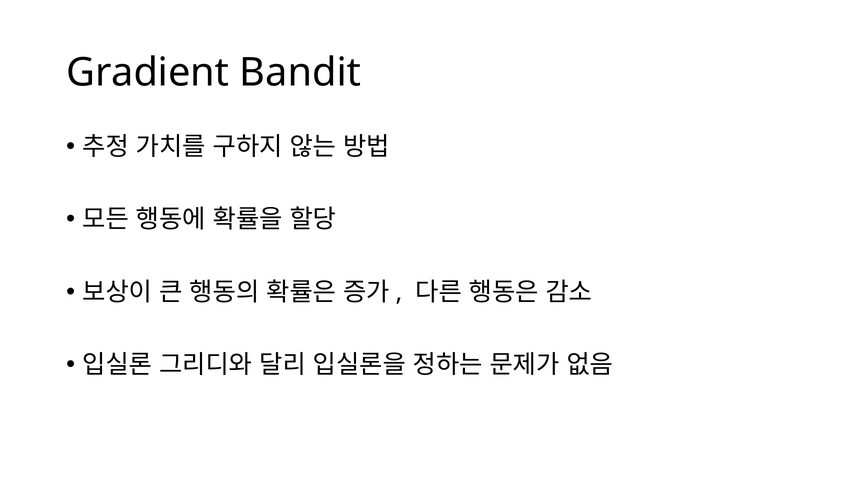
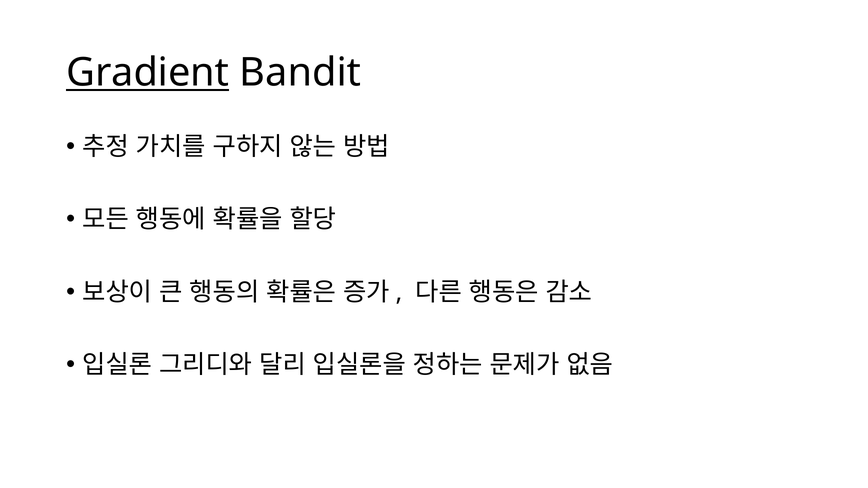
Gradient underline: none -> present (148, 73)
